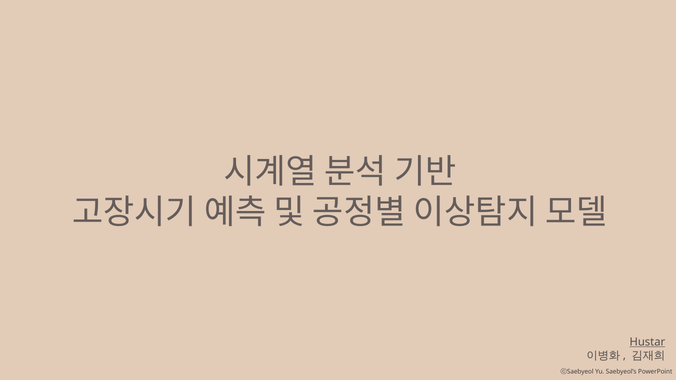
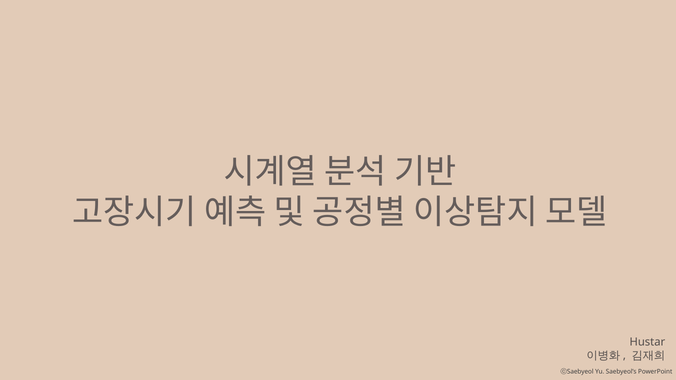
Hustar underline: present -> none (647, 342)
